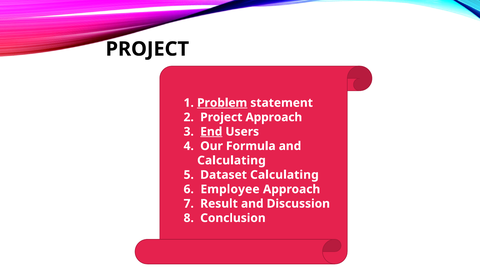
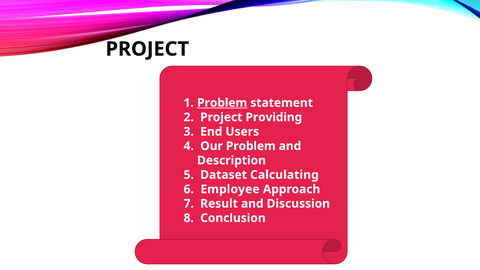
Project Approach: Approach -> Providing (274, 117)
End underline: present -> none (211, 132)
Our Formula: Formula -> Problem (251, 146)
Calculating: Calculating -> Description (232, 160)
